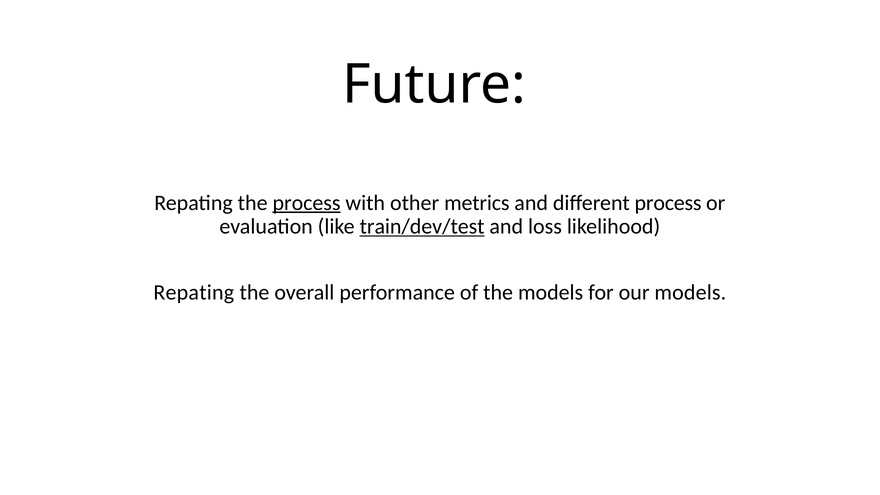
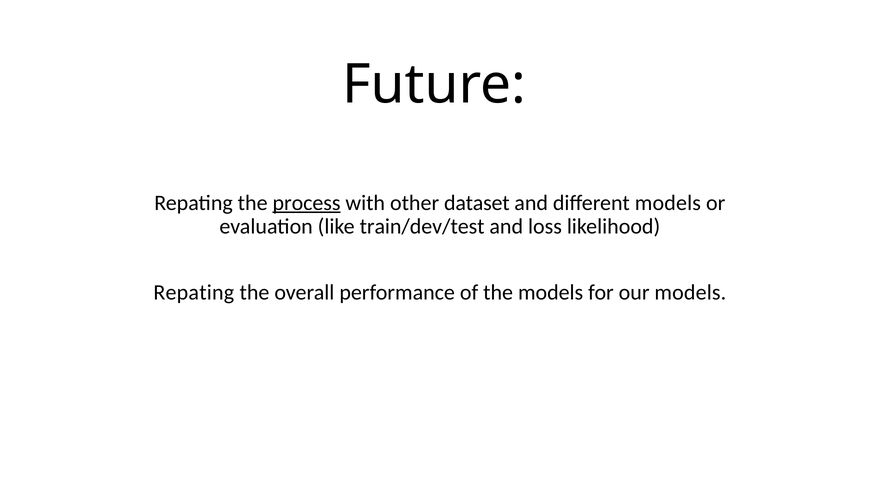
metrics: metrics -> dataset (477, 203)
different process: process -> models (668, 203)
train/dev/test underline: present -> none (422, 227)
